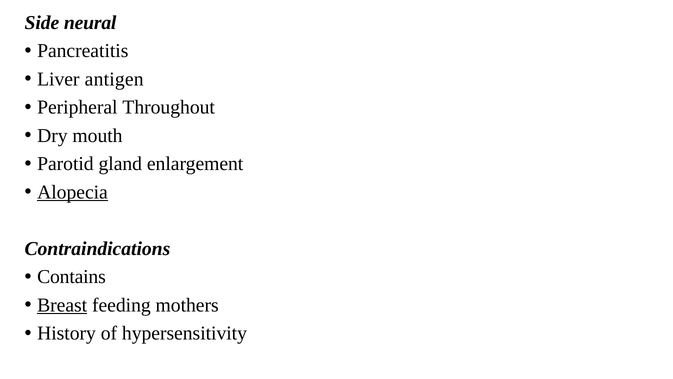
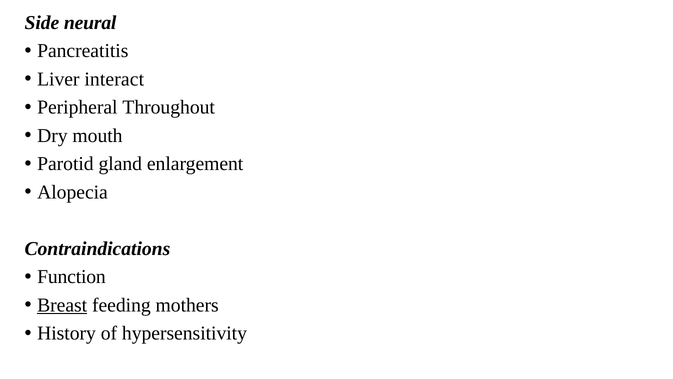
antigen: antigen -> interact (114, 79)
Alopecia underline: present -> none (72, 192)
Contains: Contains -> Function (71, 276)
